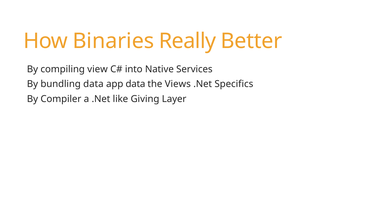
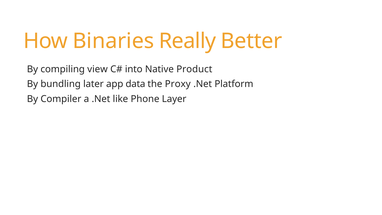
Services: Services -> Product (194, 69)
bundling data: data -> later (93, 84)
Views: Views -> Proxy (178, 84)
Specifics: Specifics -> Platform (234, 84)
Giving: Giving -> Phone (145, 99)
